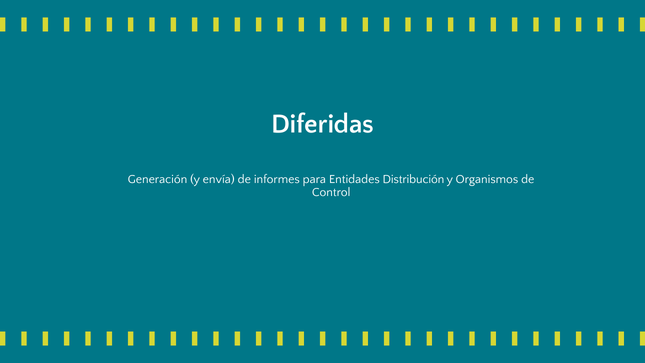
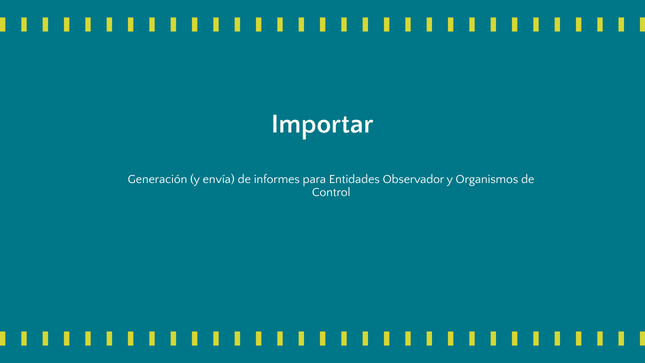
Diferidas: Diferidas -> Importar (322, 124)
Distribución: Distribución -> Observador (413, 179)
